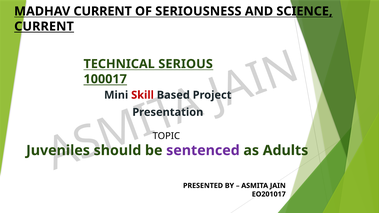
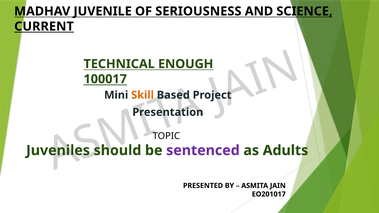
MADHAV CURRENT: CURRENT -> JUVENILE (103, 11)
SERIOUS: SERIOUS -> ENOUGH (186, 64)
Skill colour: red -> orange (143, 95)
